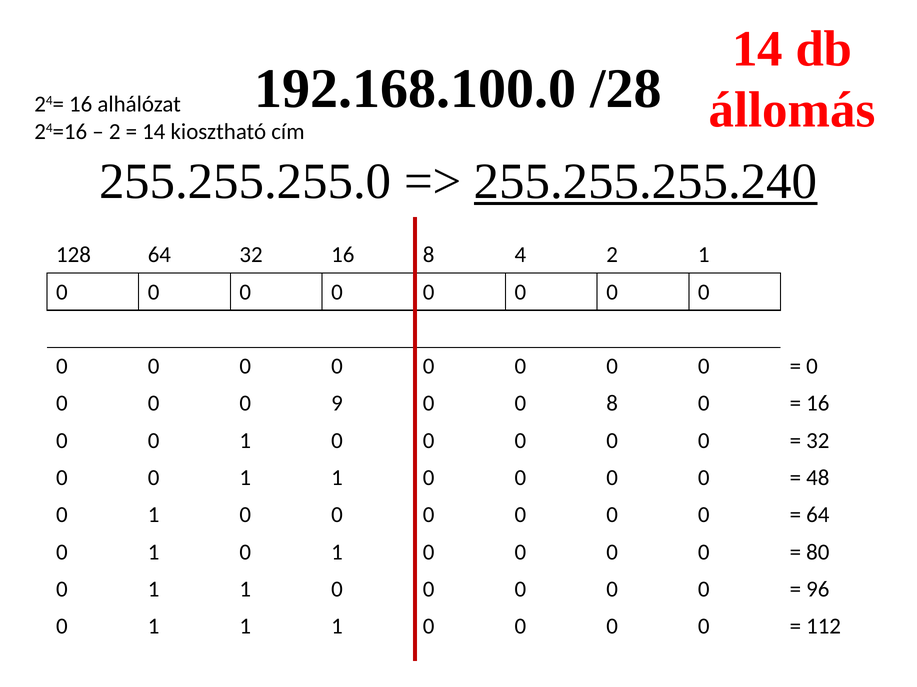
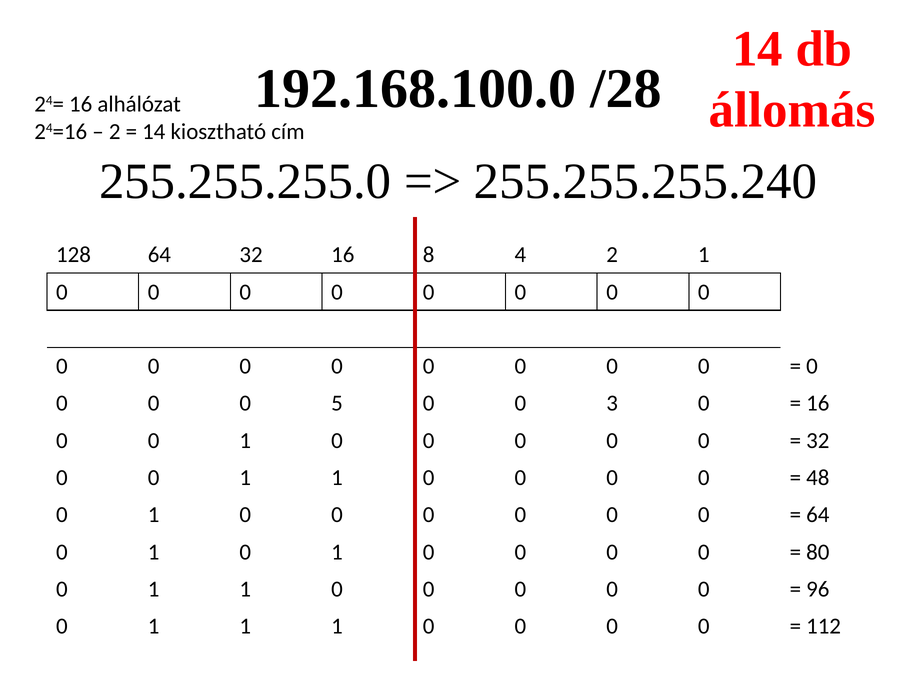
255.255.255.240 underline: present -> none (646, 182)
9: 9 -> 5 (337, 404)
0 8: 8 -> 3 (612, 404)
